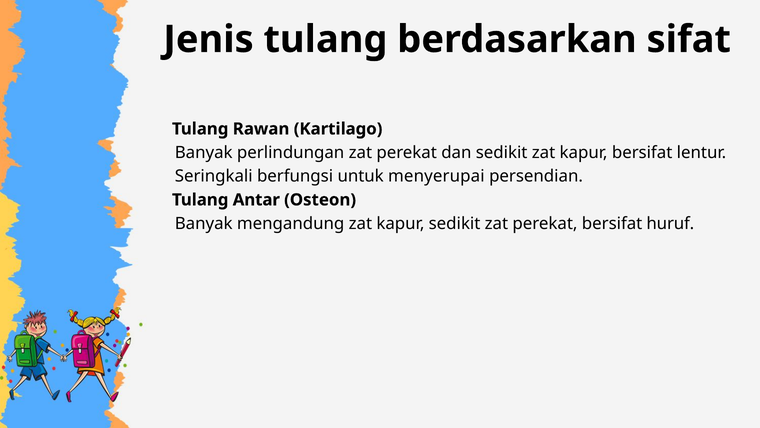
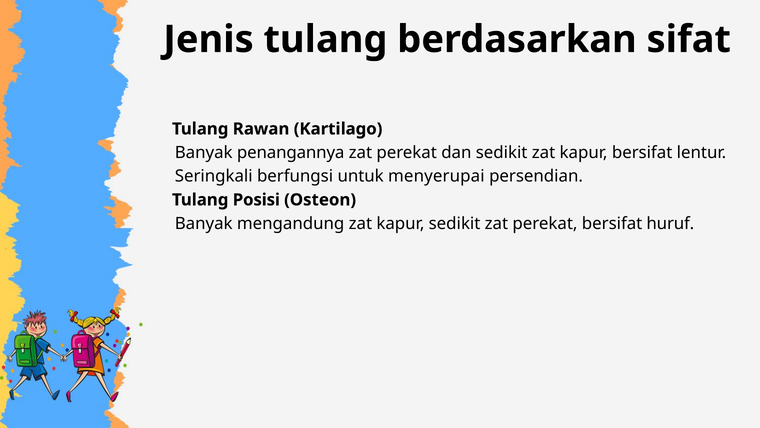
perlindungan: perlindungan -> penangannya (291, 152)
Antar: Antar -> Posisi (256, 200)
